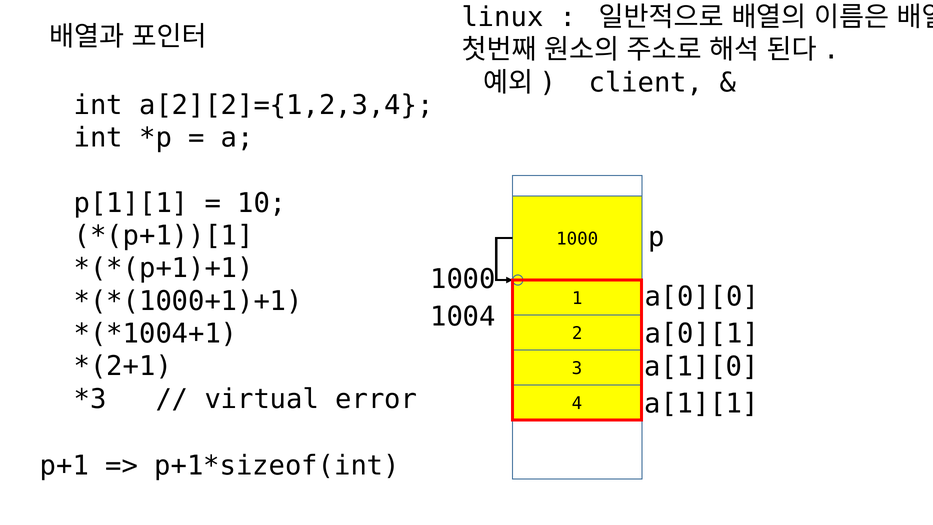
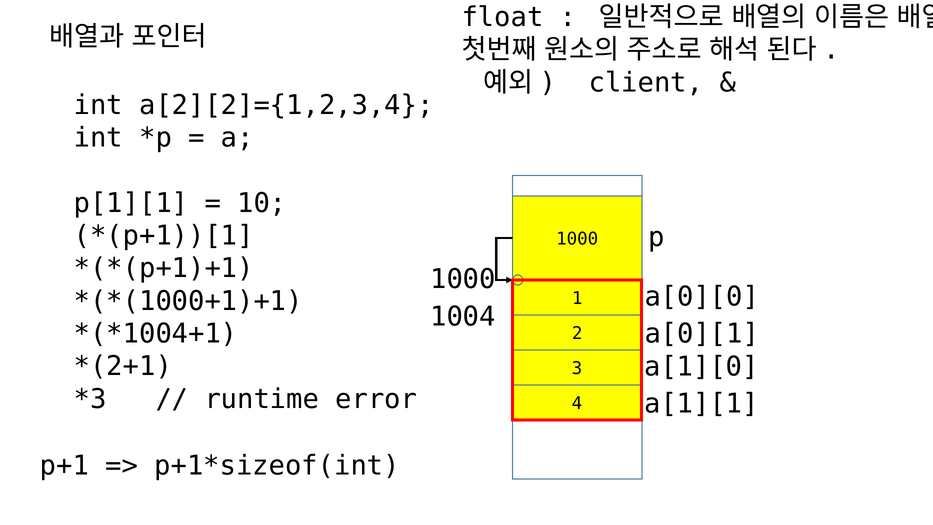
linux: linux -> float (503, 17)
virtual: virtual -> runtime (262, 399)
